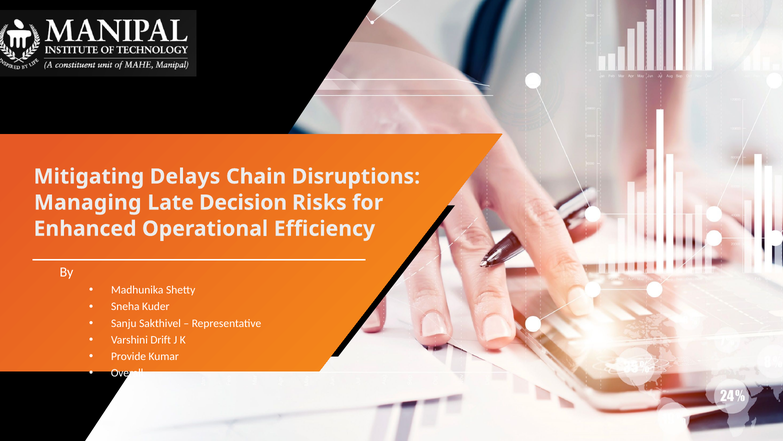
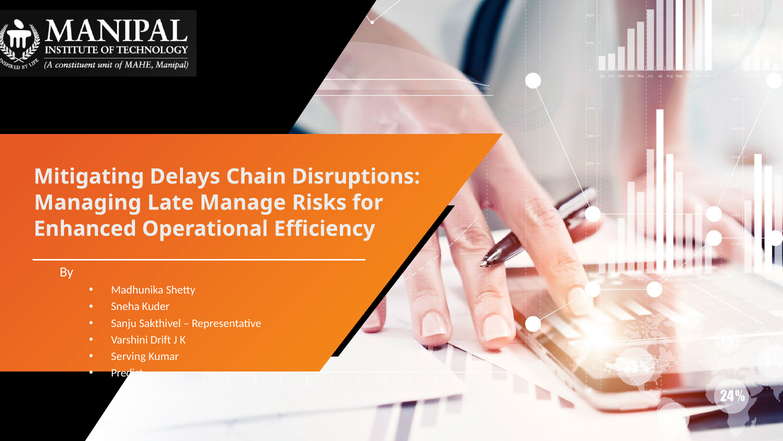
Decision: Decision -> Manage (243, 202)
Provide: Provide -> Serving (128, 356)
Overall: Overall -> Predict (127, 373)
